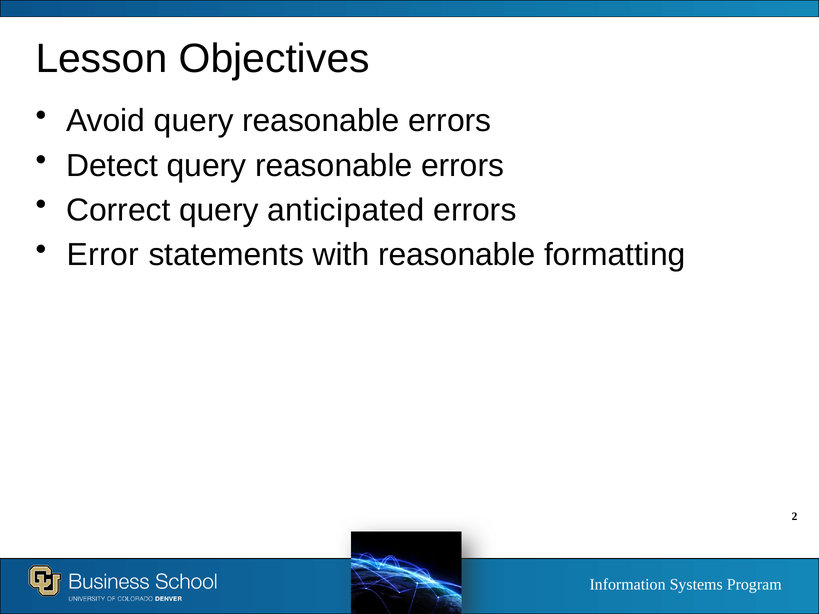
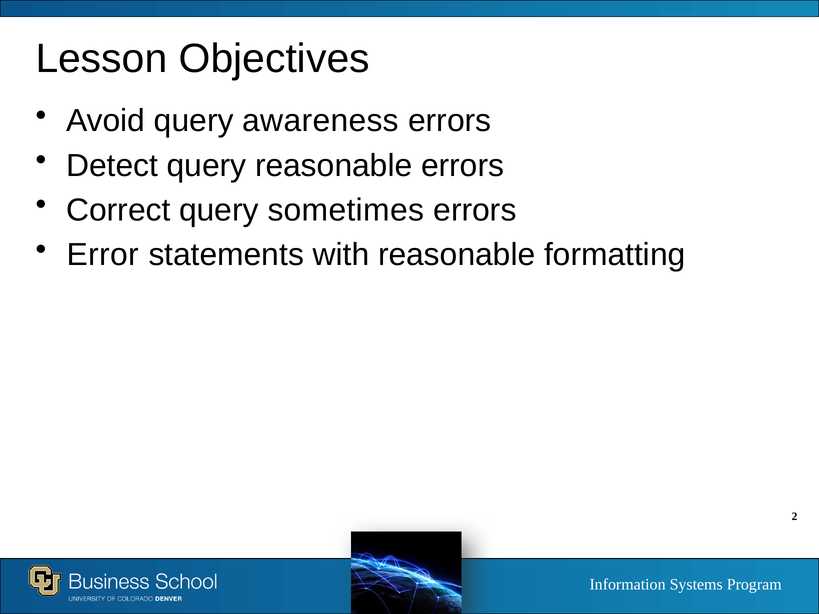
Avoid query reasonable: reasonable -> awareness (321, 121)
anticipated: anticipated -> sometimes (346, 210)
